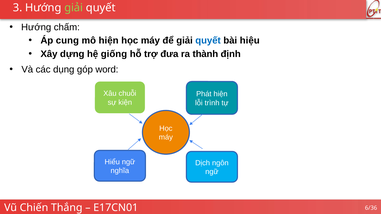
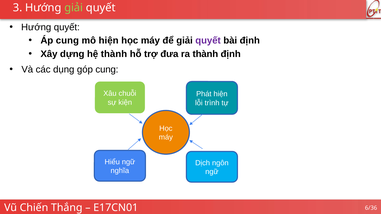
Hướng chấm: chấm -> quyết (67, 27)
quyết colour: blue -> purple (208, 41)
bài hiệu: hiệu -> định (250, 41)
hệ giống: giống -> thành (114, 54)
góp word: word -> cung (107, 69)
